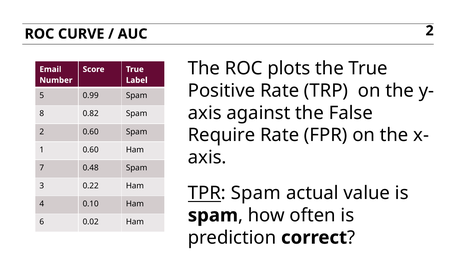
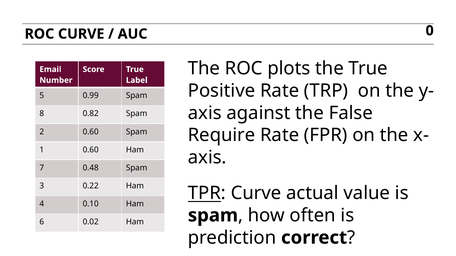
AUC 2: 2 -> 0 (430, 31)
TPR Spam: Spam -> Curve (256, 193)
